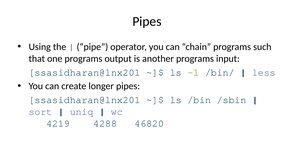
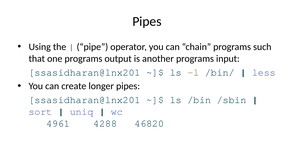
4219: 4219 -> 4961 (58, 123)
